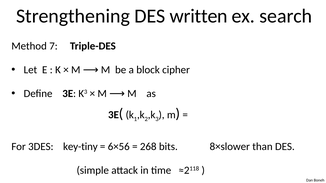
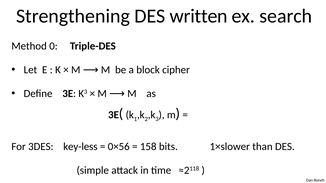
7: 7 -> 0 (53, 46)
key-tiny: key-tiny -> key-less (80, 147)
6×56: 6×56 -> 0×56 (119, 147)
268: 268 -> 158 (148, 147)
8×slower: 8×slower -> 1×slower (230, 147)
